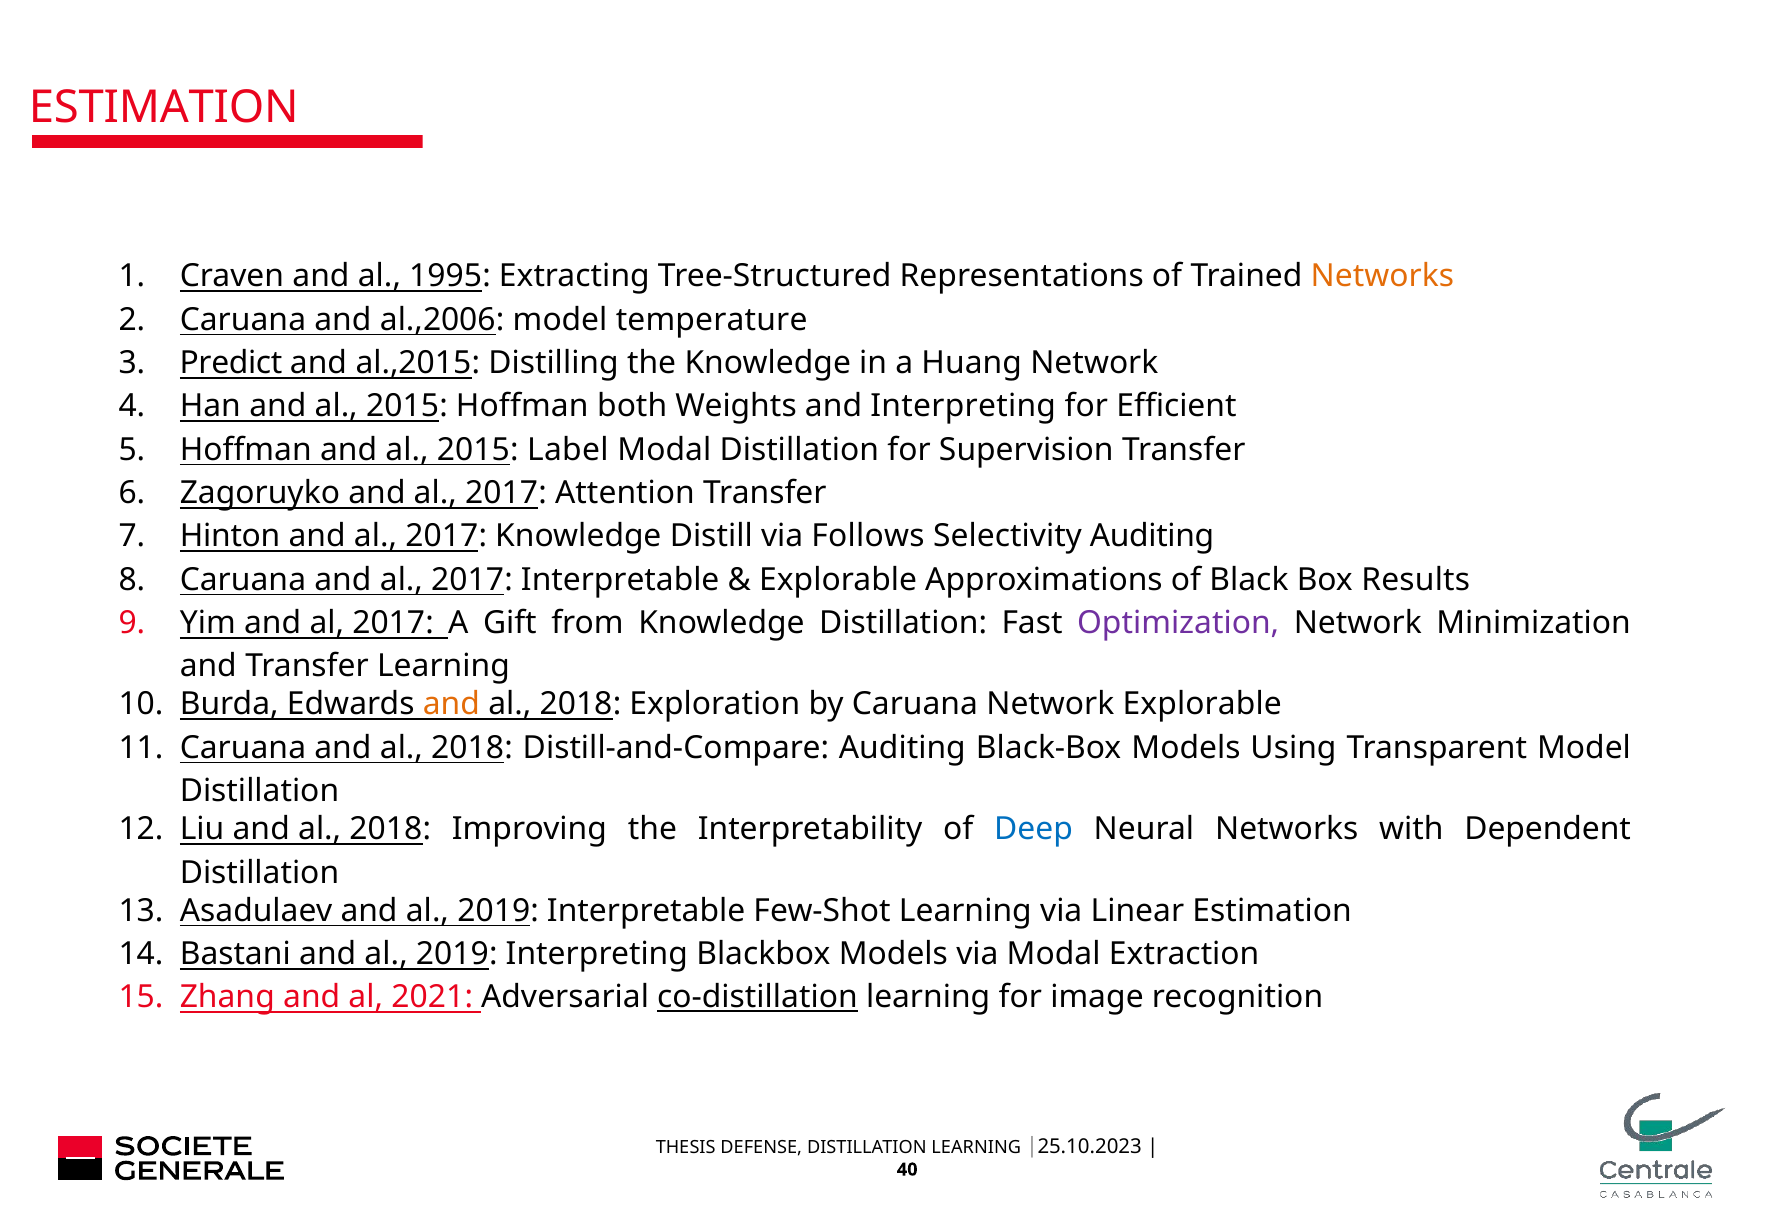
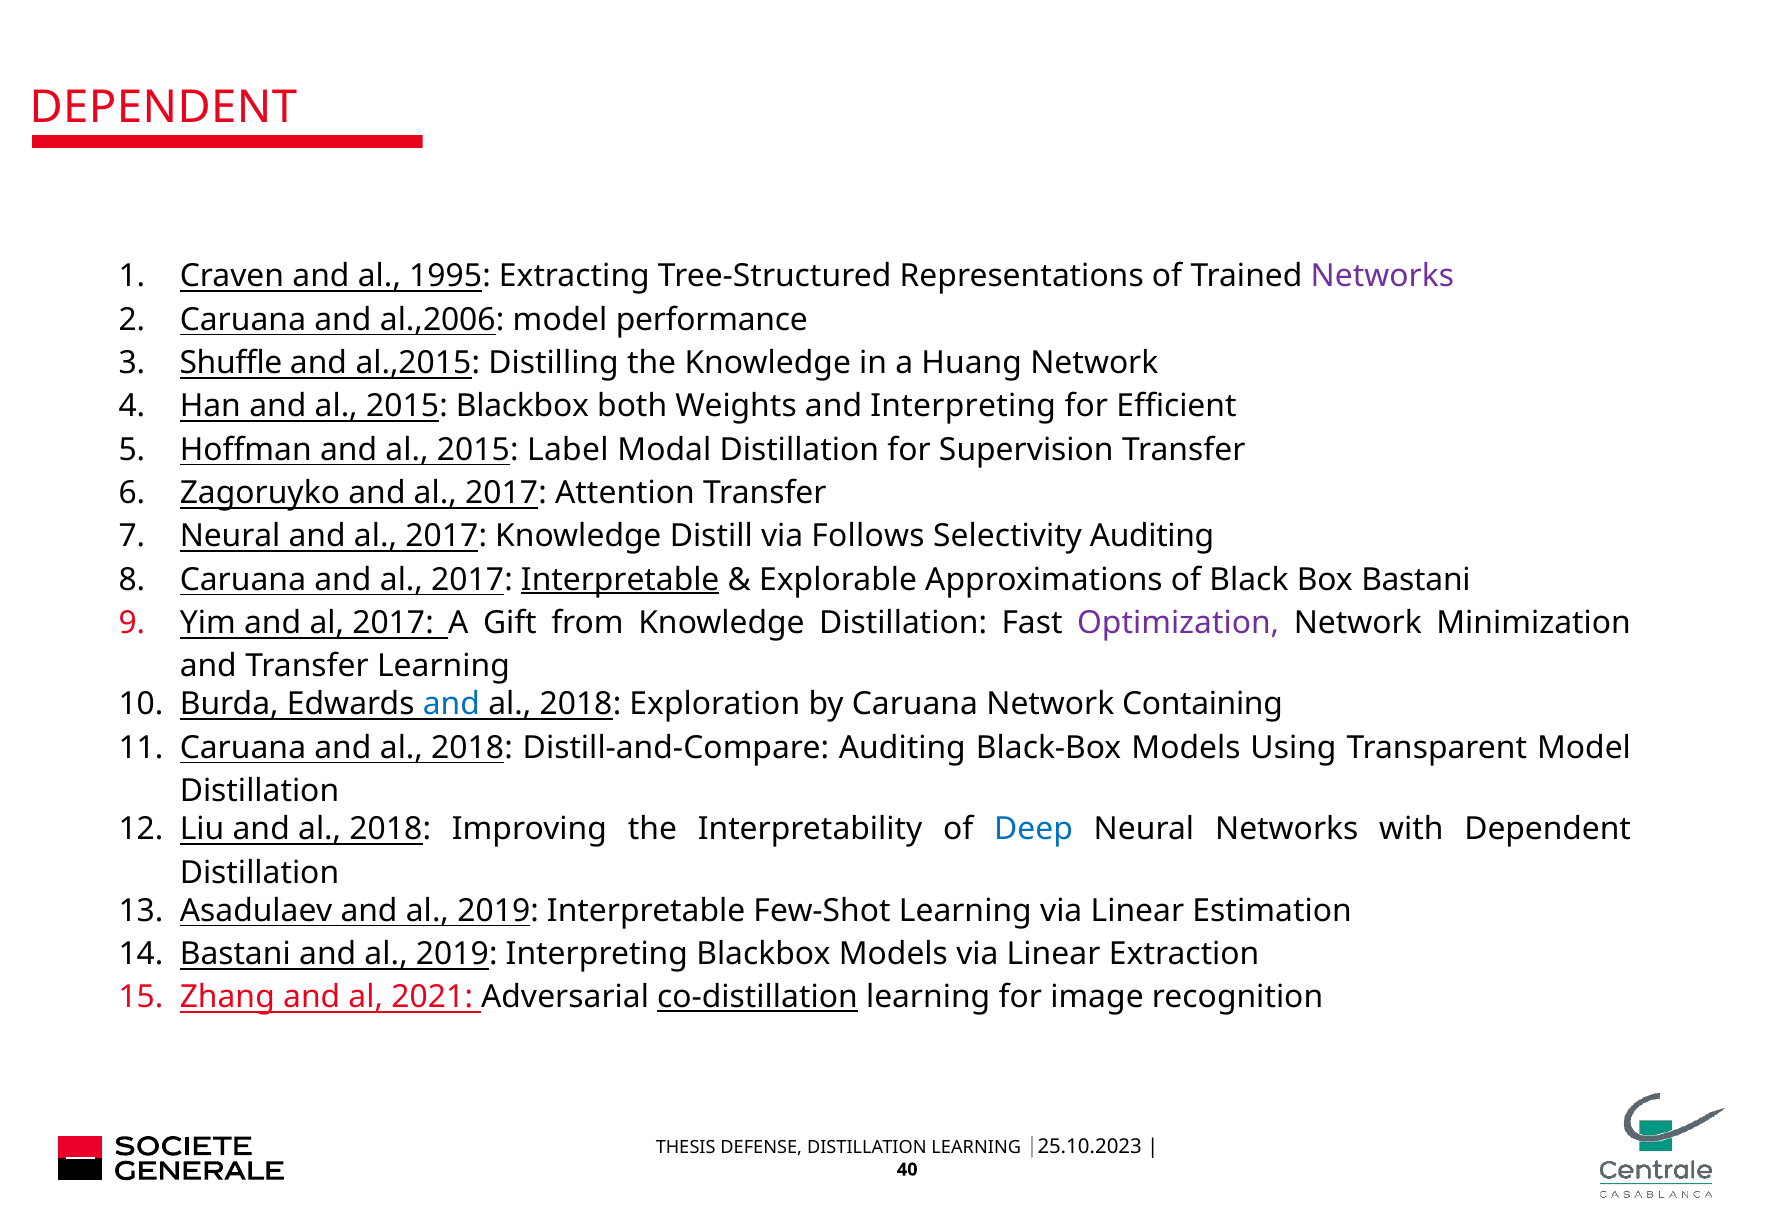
ESTIMATION: ESTIMATION -> DEPENDENT (163, 107)
Networks colour: orange -> purple (1382, 276)
temperature: temperature -> performance (712, 320)
Predict: Predict -> Shuffle (231, 363)
2015 Hoffman: Hoffman -> Blackbox (522, 406)
Hinton: Hinton -> Neural (230, 536)
Interpretable underline: none -> present (620, 580)
Box Results: Results -> Bastani (1416, 580)
and colour: orange -> blue (451, 704)
Network Explorable: Explorable -> Containing (1202, 704)
Models via Modal: Modal -> Linear (1054, 954)
